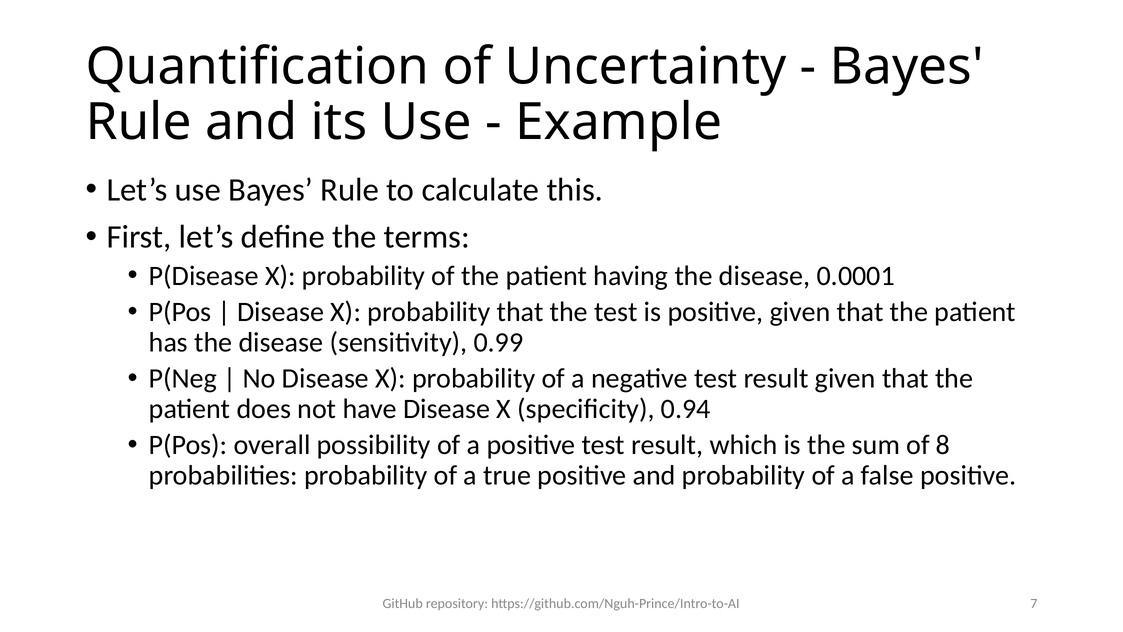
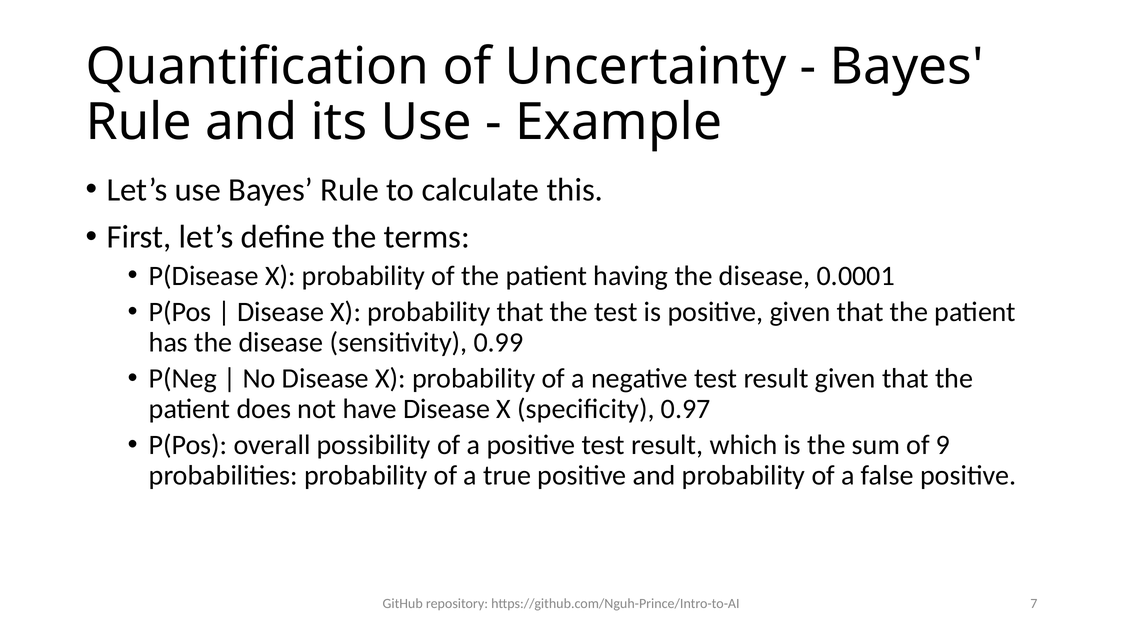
0.94: 0.94 -> 0.97 (686, 409)
8: 8 -> 9 (943, 445)
